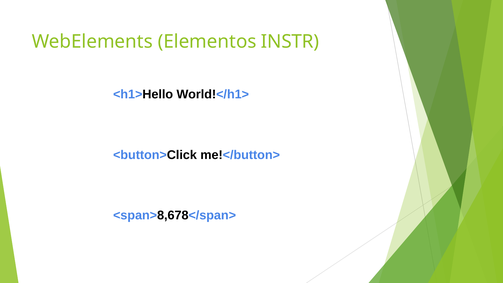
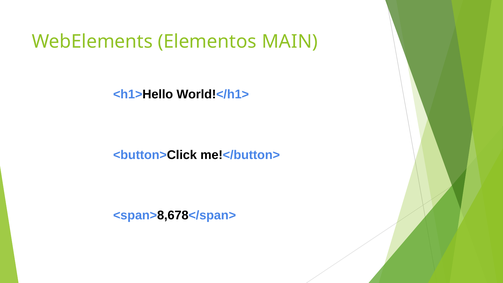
INSTR: INSTR -> MAIN (290, 42)
